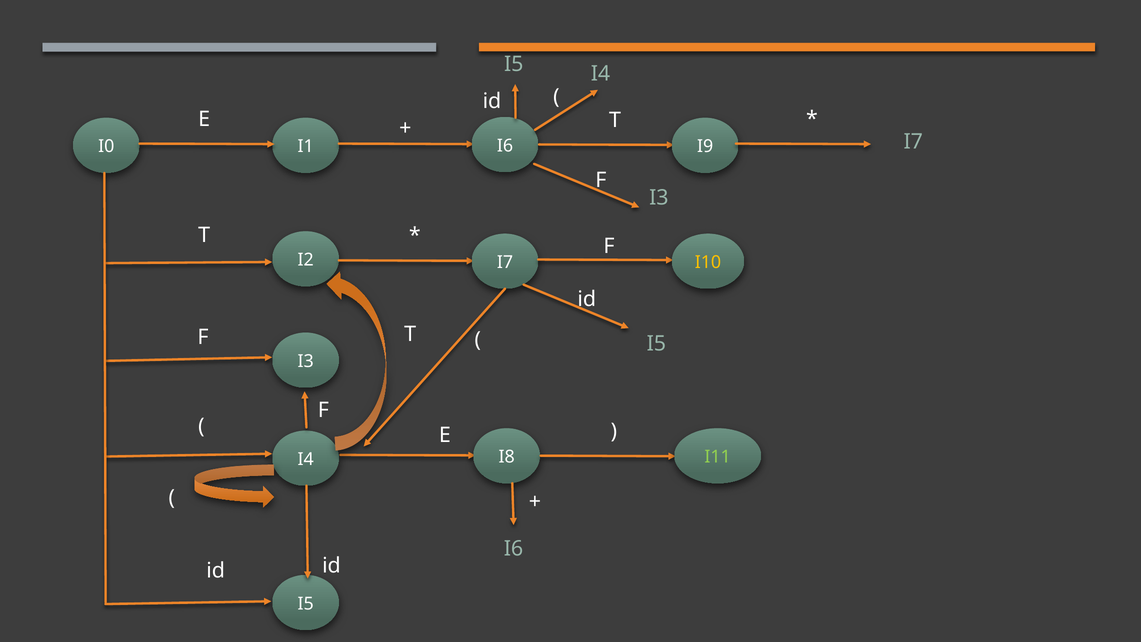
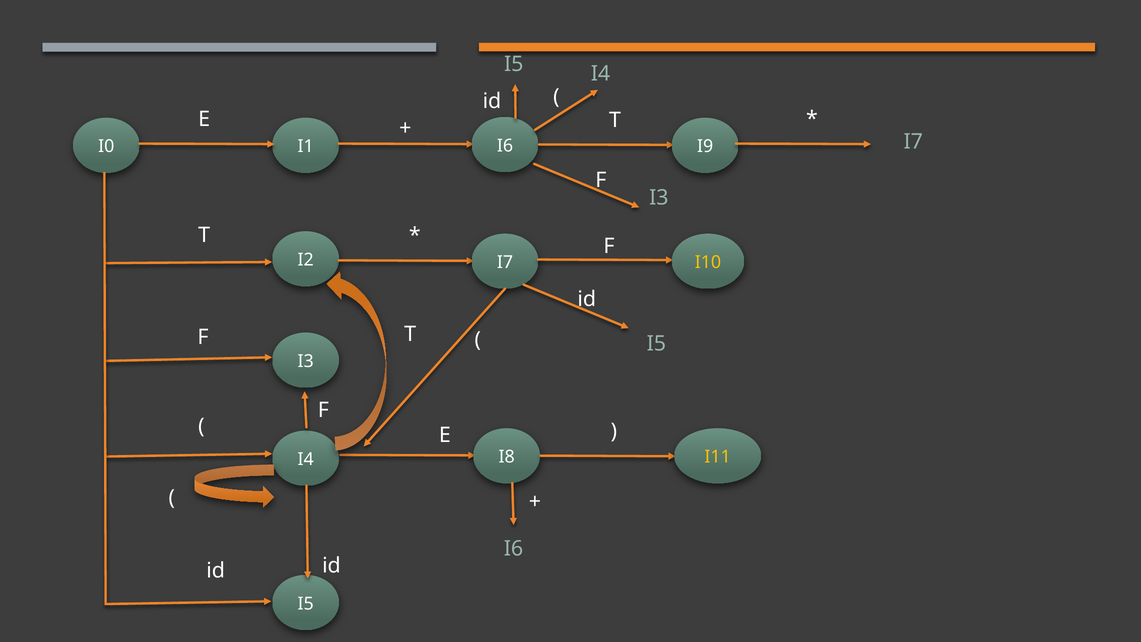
I11 colour: light green -> yellow (718, 457)
